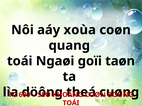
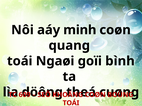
xoùa: xoùa -> minh (80, 30)
taøn: taøn -> bình (120, 61)
